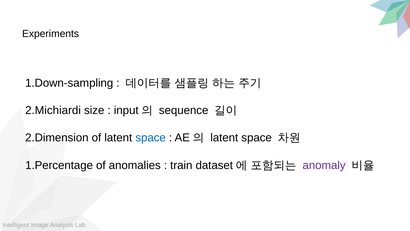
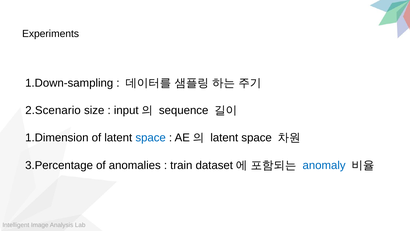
2.Michiardi: 2.Michiardi -> 2.Scenario (53, 110)
2.Dimension: 2.Dimension -> 1.Dimension (57, 138)
1.Percentage: 1.Percentage -> 3.Percentage (59, 165)
anomaly colour: purple -> blue (324, 165)
